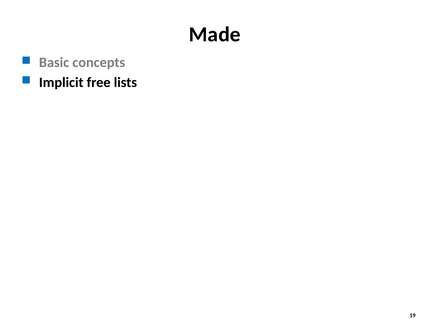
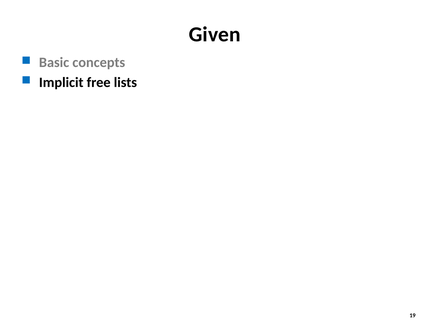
Made: Made -> Given (215, 34)
